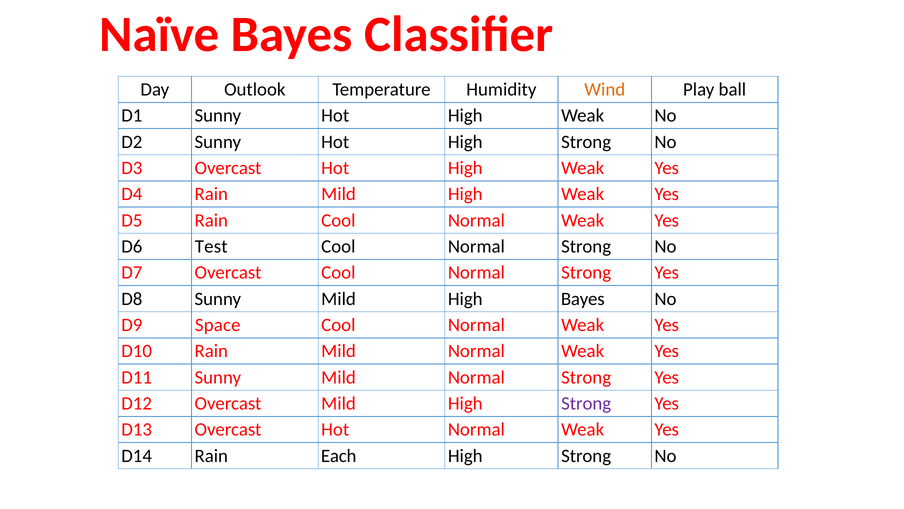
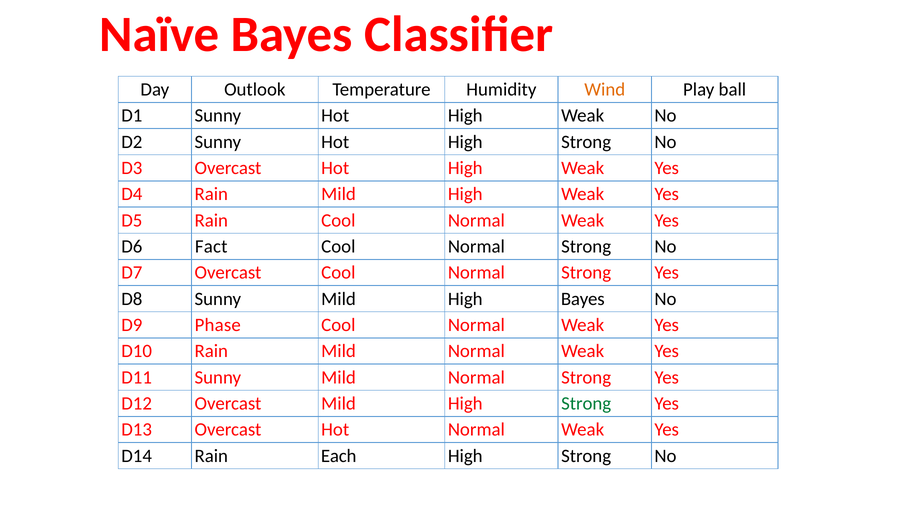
Test: Test -> Fact (211, 246)
Space: Space -> Phase (218, 325)
Strong colour: purple -> green (586, 403)
